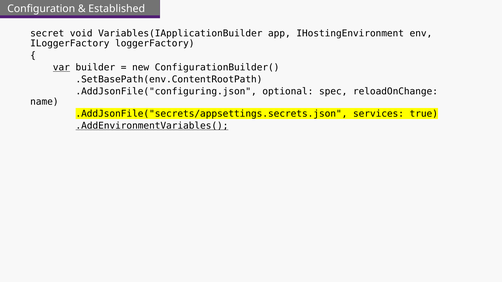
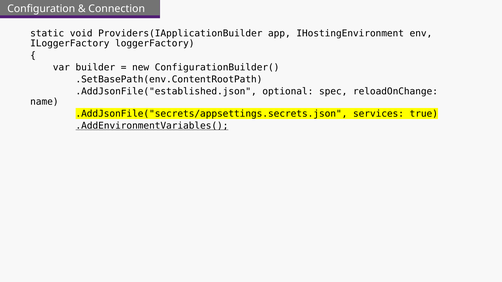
Established: Established -> Connection (117, 9)
secret: secret -> static (47, 33)
Variables(IApplicationBuilder: Variables(IApplicationBuilder -> Providers(IApplicationBuilder (180, 33)
var underline: present -> none (61, 68)
.AddJsonFile("configuring.json: .AddJsonFile("configuring.json -> .AddJsonFile("established.json (166, 92)
